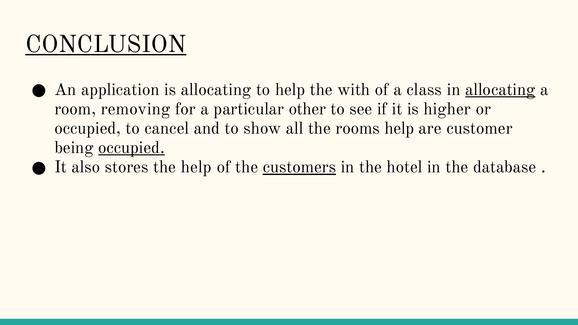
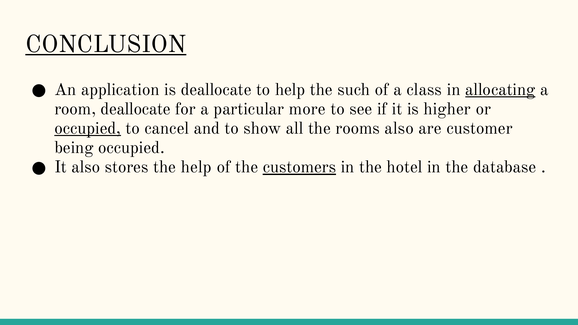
is allocating: allocating -> deallocate (216, 90)
with: with -> such (354, 90)
room removing: removing -> deallocate (136, 109)
other: other -> more (307, 109)
occupied underline: none -> present (88, 128)
rooms help: help -> also (399, 128)
occupied underline: present -> none (131, 148)
